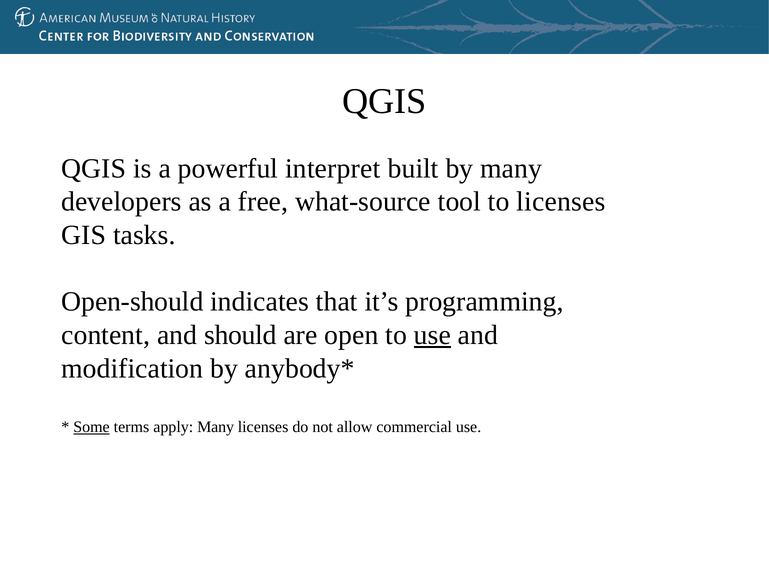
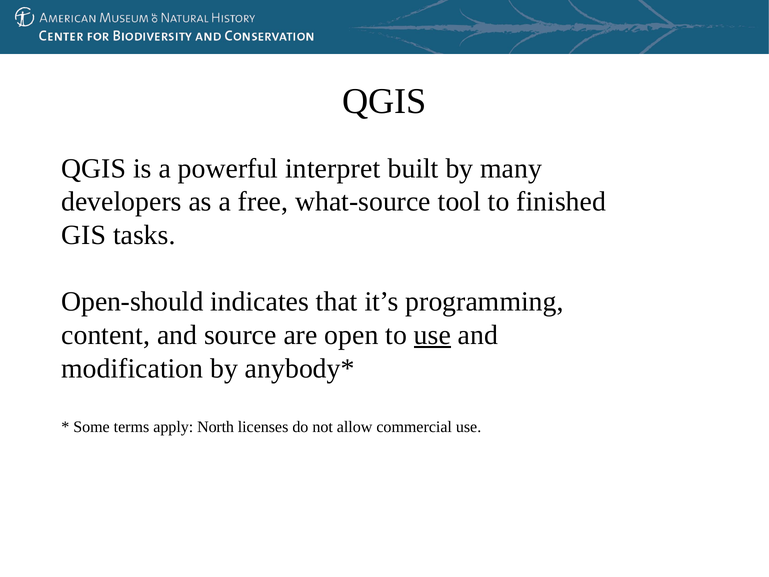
to licenses: licenses -> finished (561, 202)
should: should -> source (240, 335)
Some underline: present -> none (91, 427)
apply Many: Many -> North (216, 427)
